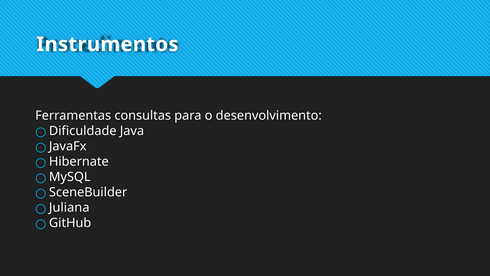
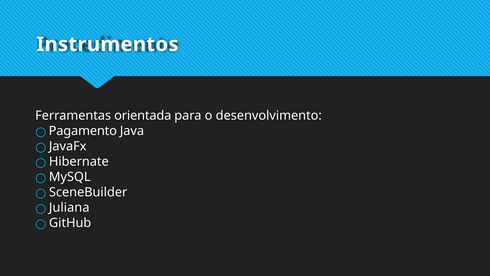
consultas: consultas -> orientada (143, 116)
Dificuldade: Dificuldade -> Pagamento (83, 131)
